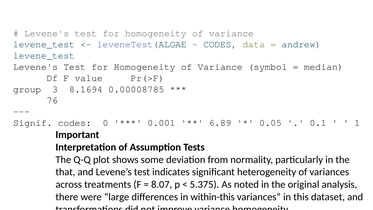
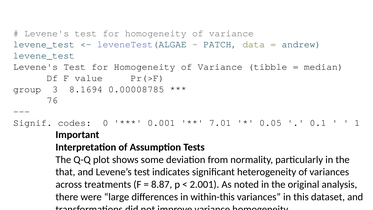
CODES: CODES -> PATCH (220, 44)
symbol: symbol -> tibble (268, 67)
6.89: 6.89 -> 7.01 (220, 123)
8.07: 8.07 -> 8.87 (162, 184)
5.375: 5.375 -> 2.001 (205, 184)
